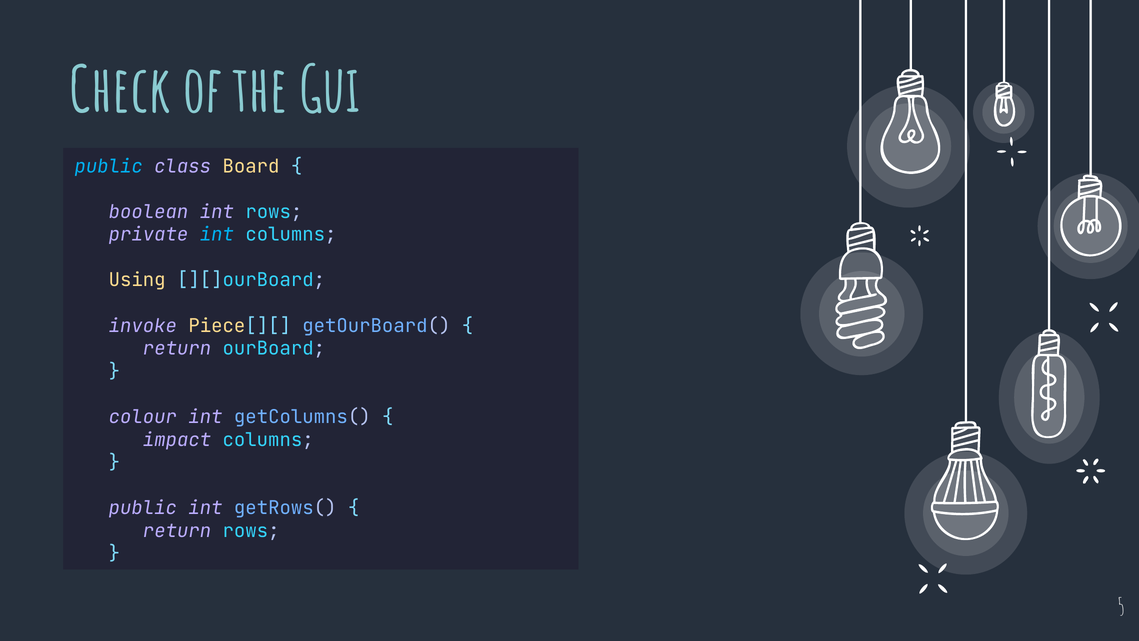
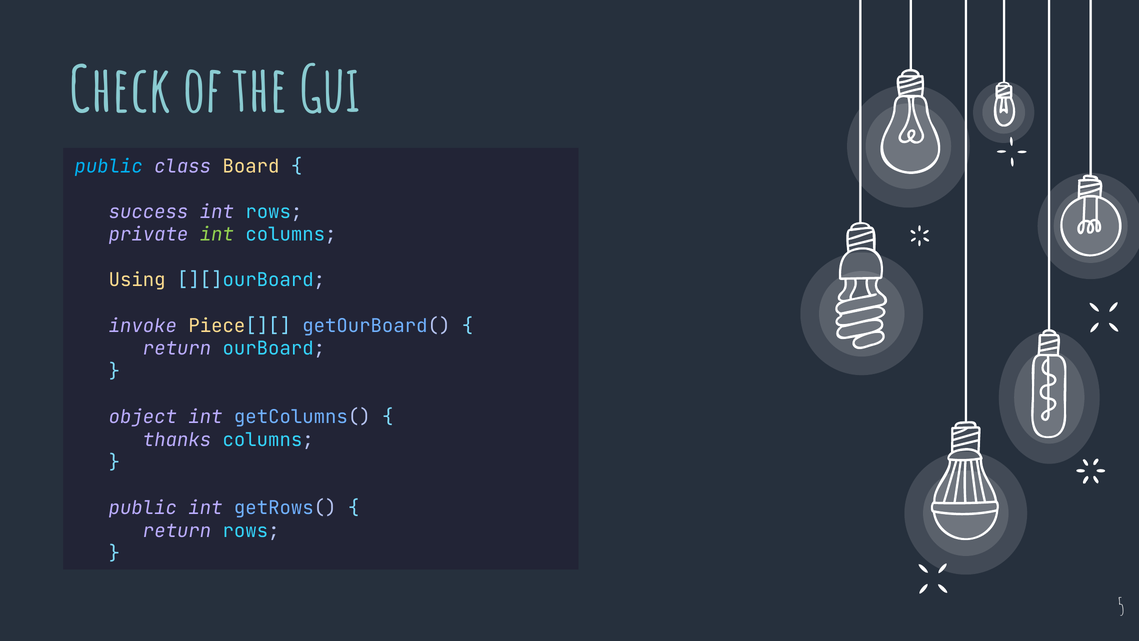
boolean: boolean -> success (149, 212)
int colour: light blue -> light green (217, 235)
colour: colour -> object (143, 417)
impact: impact -> thanks (177, 440)
